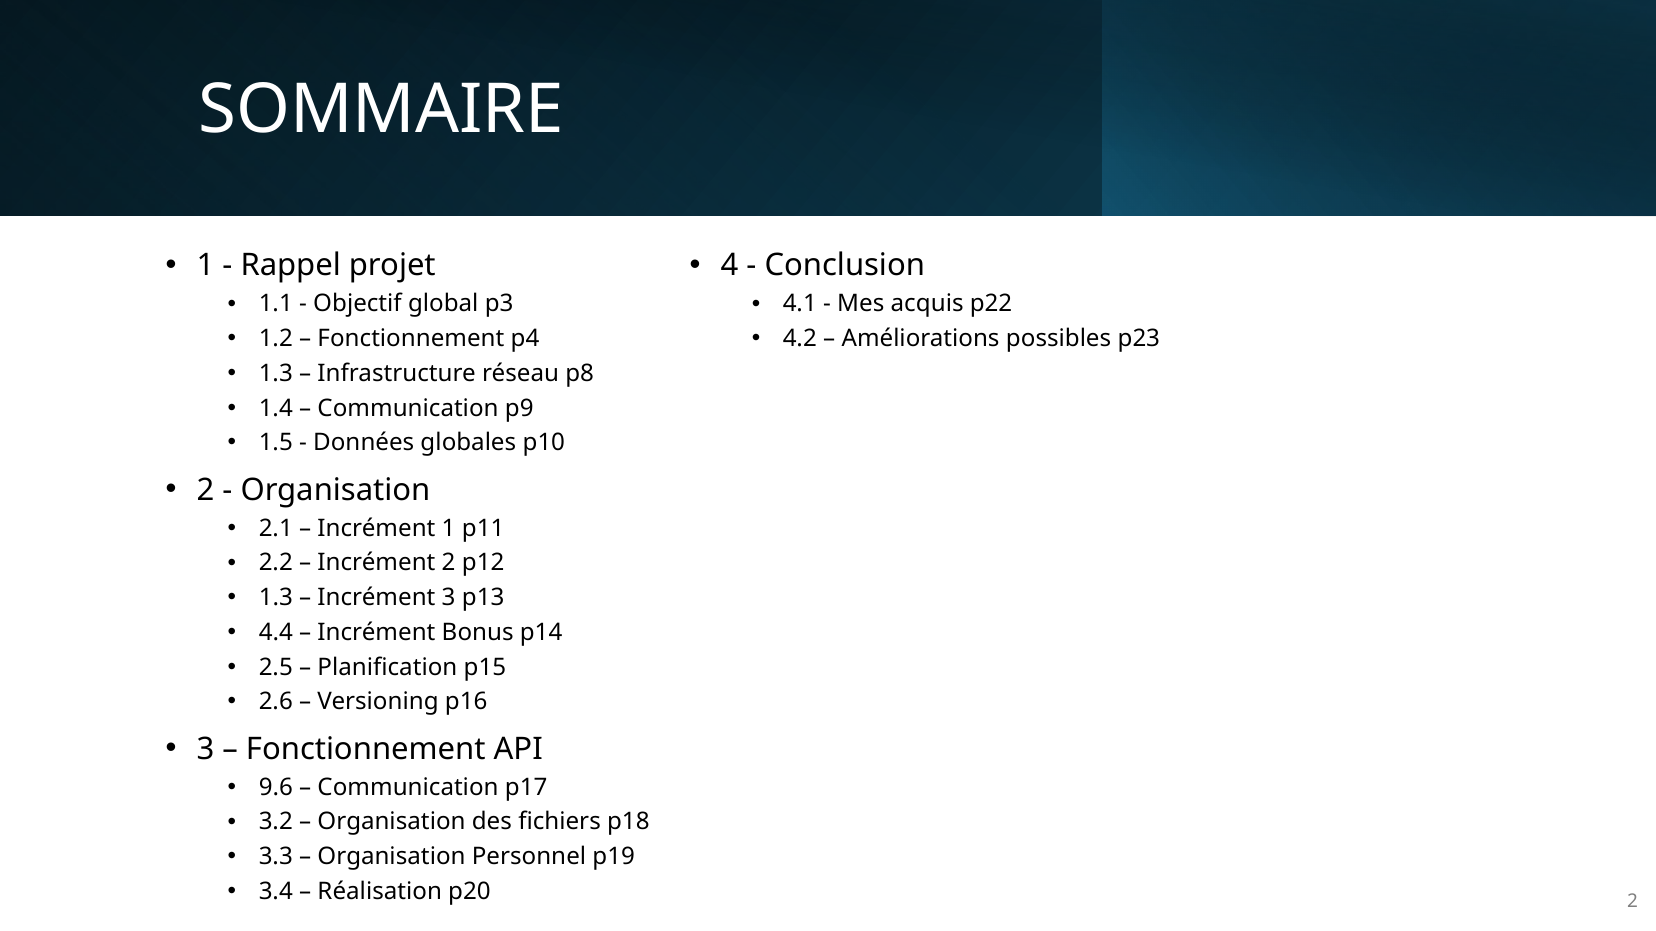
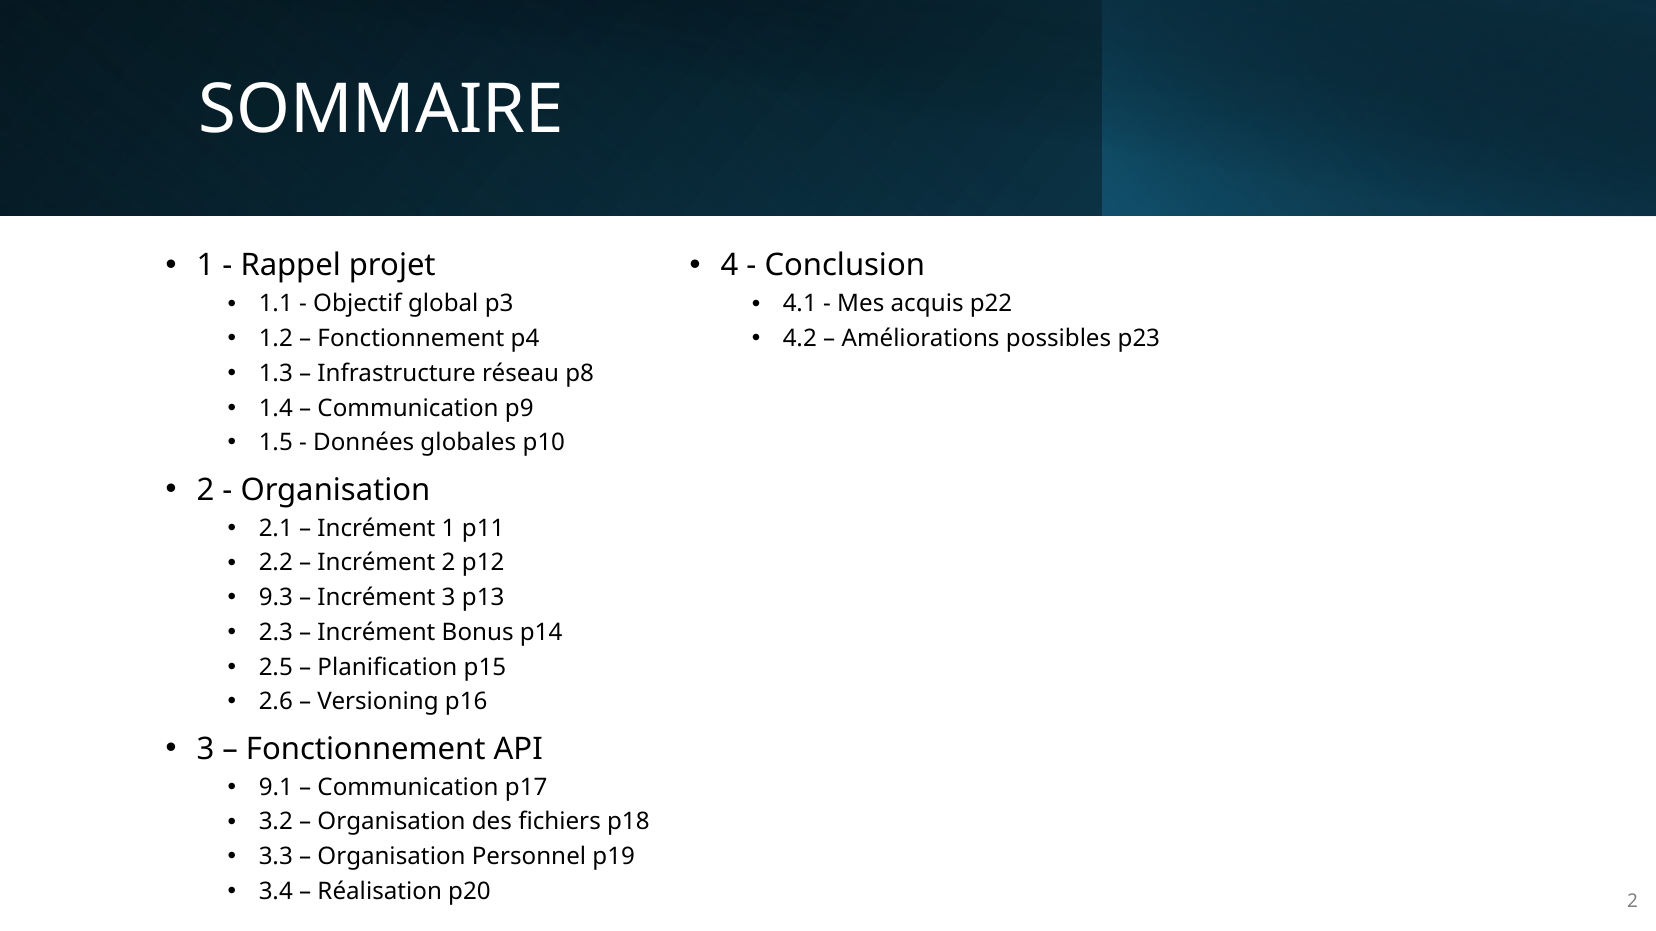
1.3: 1.3 -> 9.3 (276, 598)
4.4: 4.4 -> 2.3 (276, 633)
9.6: 9.6 -> 9.1 (276, 788)
